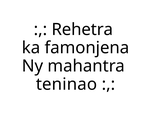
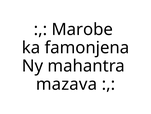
Rehetra: Rehetra -> Marobe (82, 29)
teninao: teninao -> mazava (66, 84)
